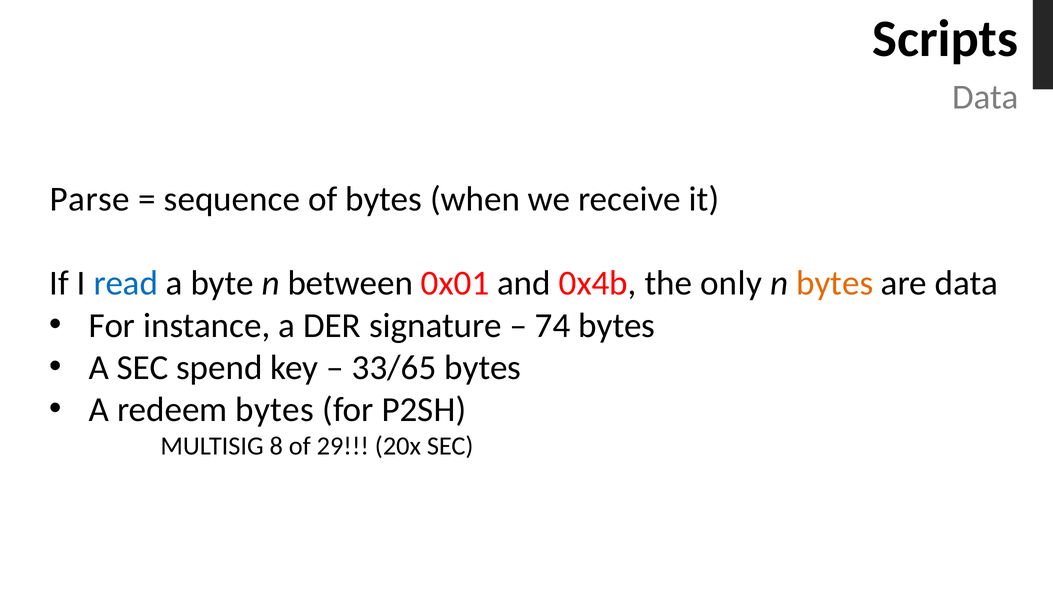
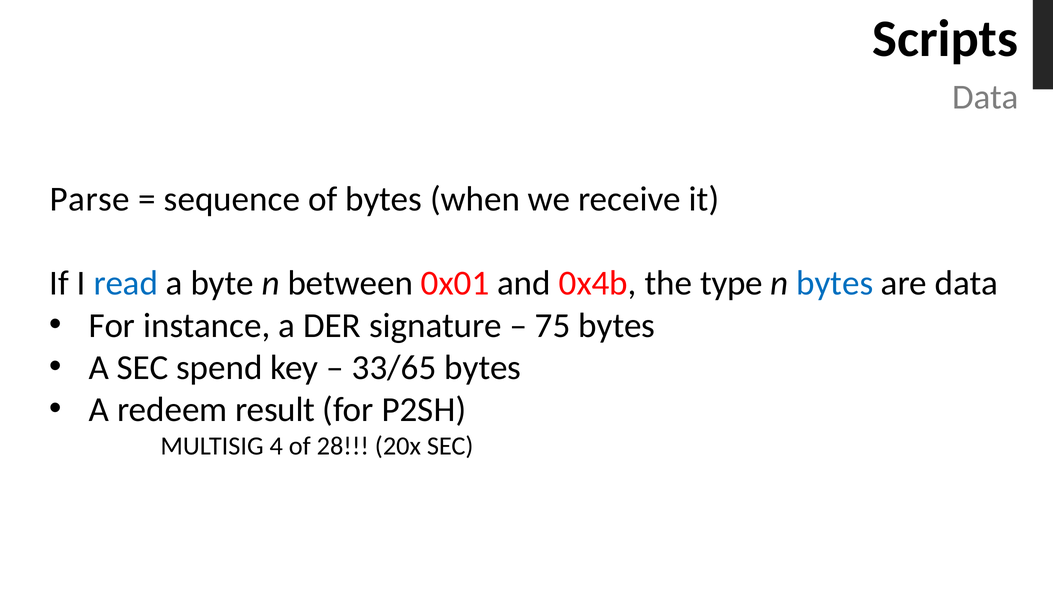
only: only -> type (731, 284)
bytes colour: orange -> blue (835, 284)
74: 74 -> 75 (553, 326)
redeem bytes: bytes -> result (275, 410)
8: 8 -> 4 (276, 446)
29: 29 -> 28 (343, 446)
